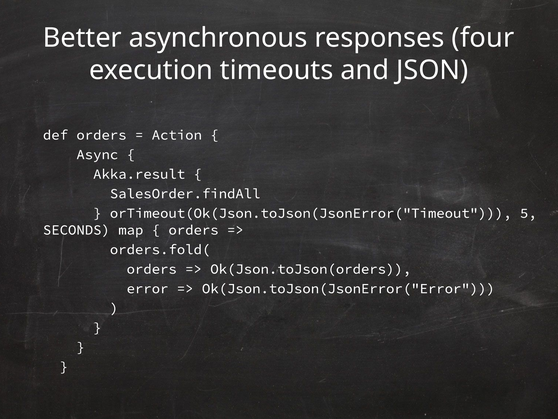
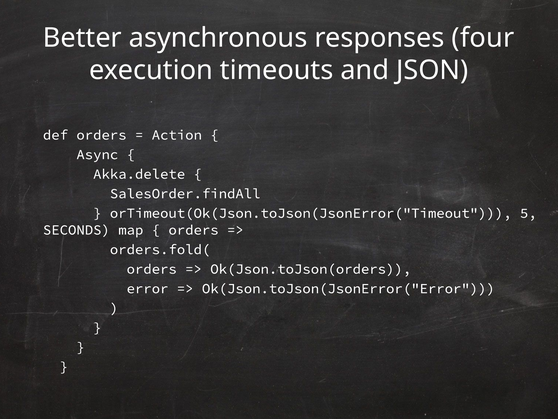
Akka.result: Akka.result -> Akka.delete (139, 174)
